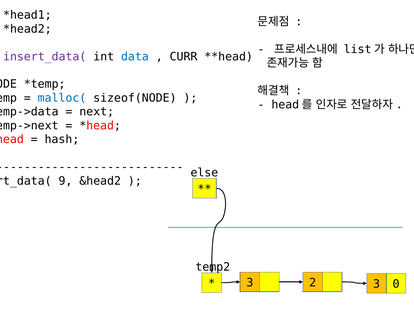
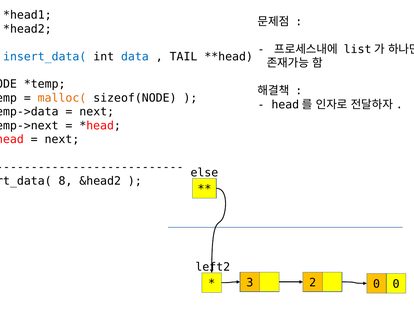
insert_data( colour: purple -> blue (45, 56)
CURR: CURR -> TAIL (184, 56)
malloc( colour: blue -> orange (62, 98)
hash: hash -> next (62, 139)
9: 9 -> 8 (65, 181)
temp2: temp2 -> left2 (213, 267)
3: 3 -> 0 (377, 284)
